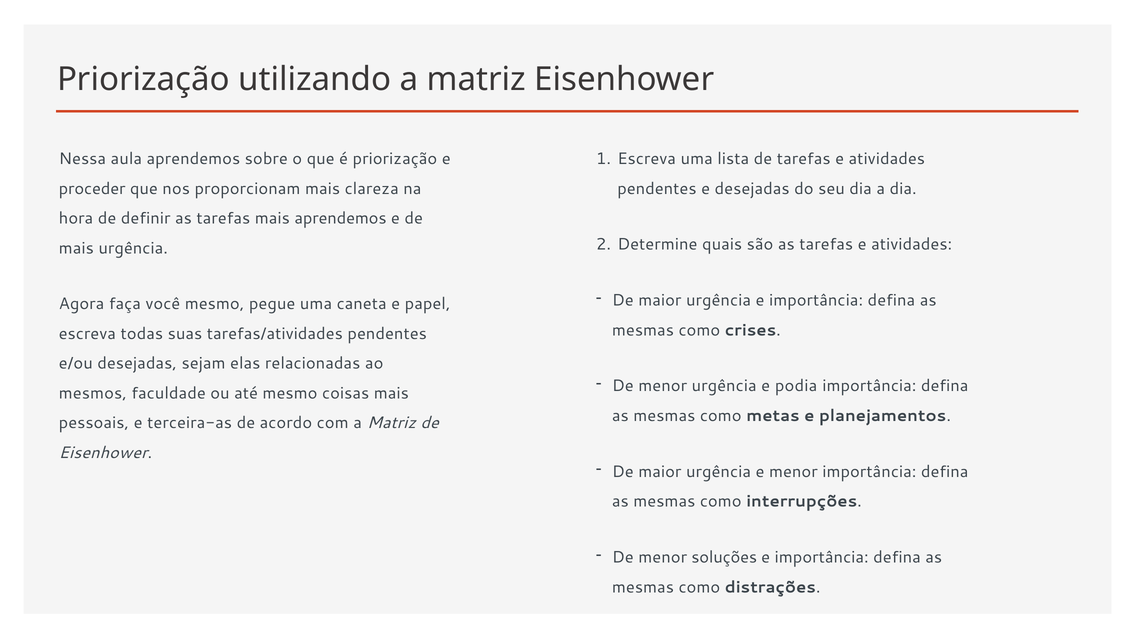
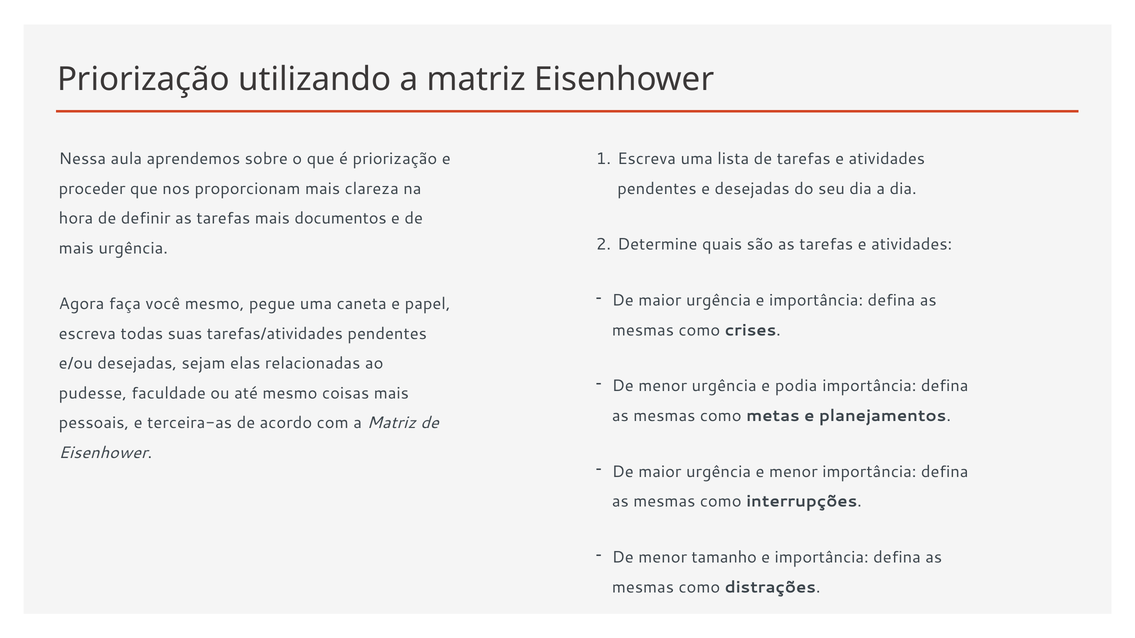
mais aprendemos: aprendemos -> documentos (341, 219)
mesmos: mesmos -> pudesse (93, 393)
soluções: soluções -> tamanho (724, 558)
